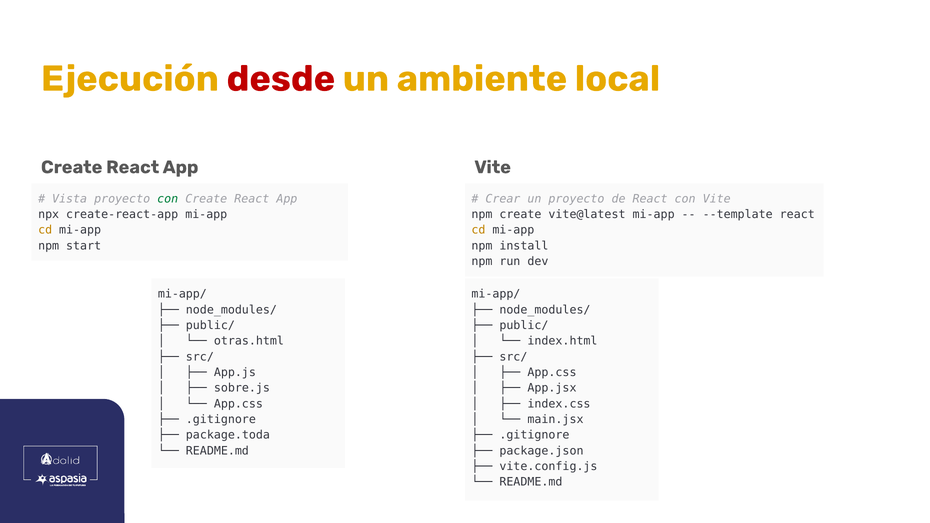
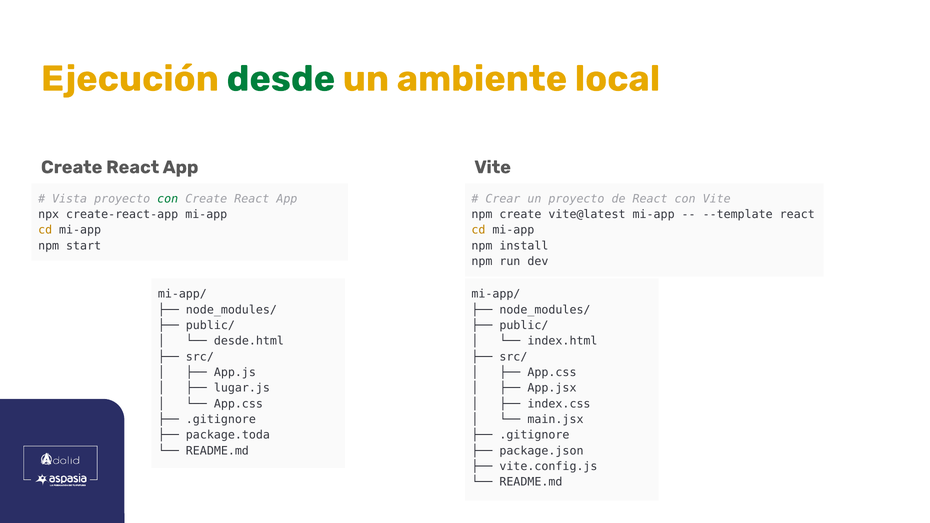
desde colour: red -> green (281, 79)
otras.html: otras.html -> desde.html (249, 341)
sobre.js: sobre.js -> lugar.js (242, 388)
